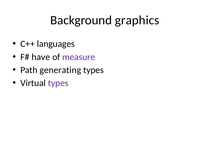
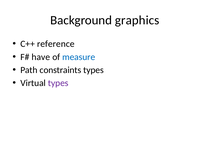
languages: languages -> reference (56, 44)
measure colour: purple -> blue (79, 57)
generating: generating -> constraints (60, 70)
